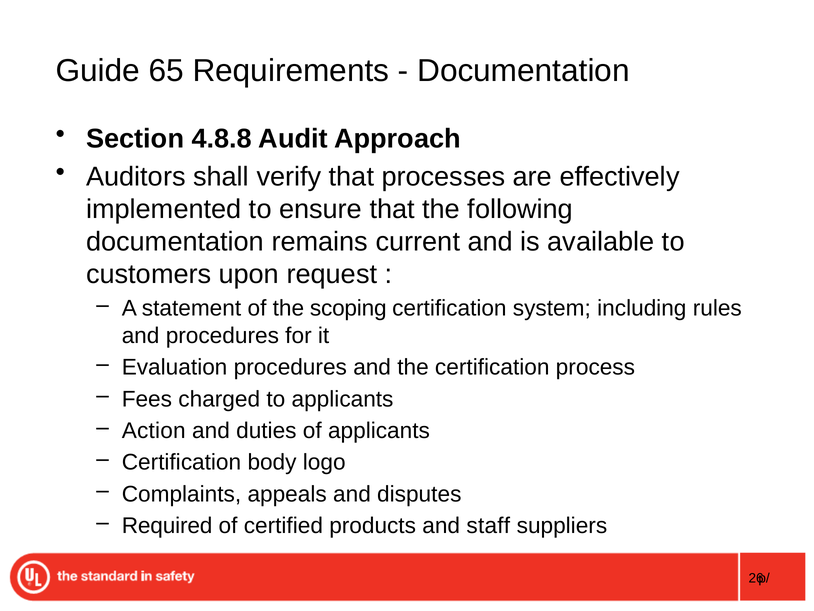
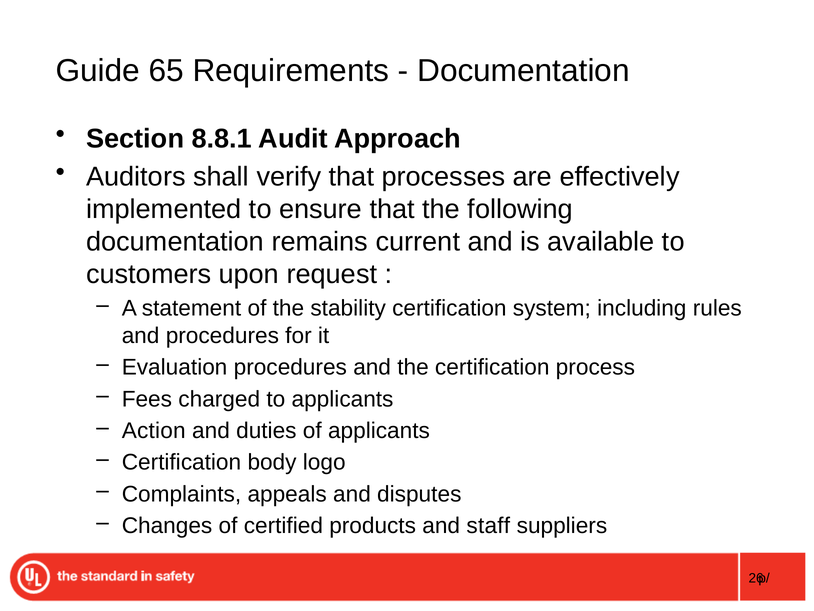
4.8.8: 4.8.8 -> 8.8.1 (222, 139)
scoping: scoping -> stability (348, 308)
Required: Required -> Changes (167, 525)
